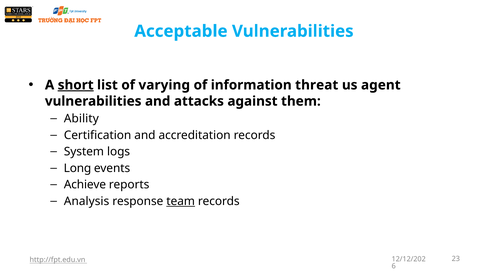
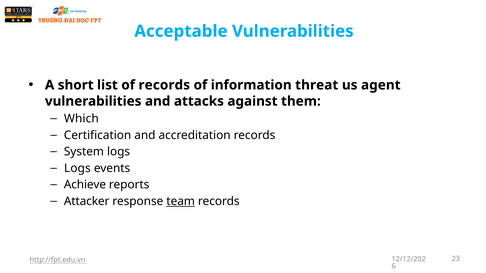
short underline: present -> none (76, 85)
of varying: varying -> records (164, 85)
Ability: Ability -> Which (81, 119)
Long: Long -> Logs (77, 168)
Analysis: Analysis -> Attacker (87, 202)
